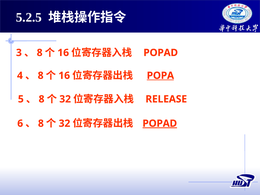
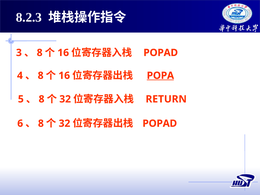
5.2.5: 5.2.5 -> 8.2.3 (29, 17)
RELEASE: RELEASE -> RETURN (166, 99)
POPAD underline: present -> none (160, 123)
